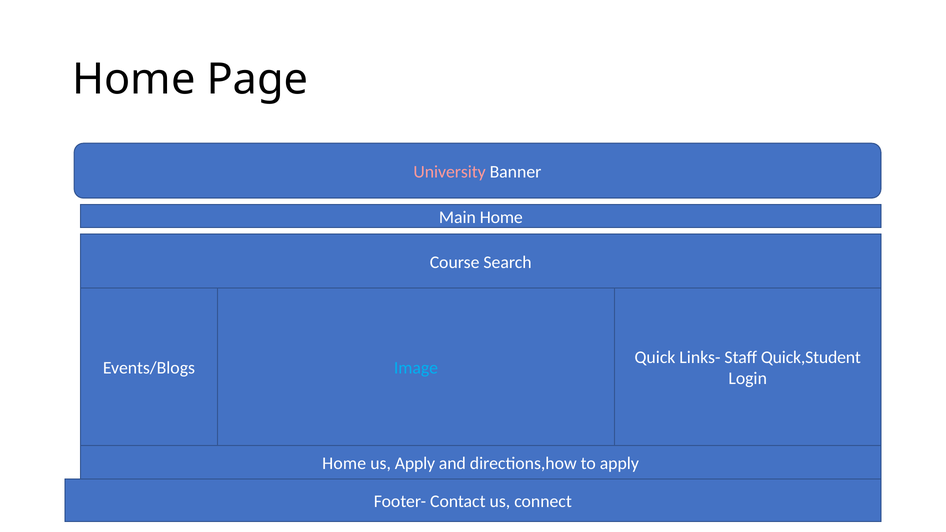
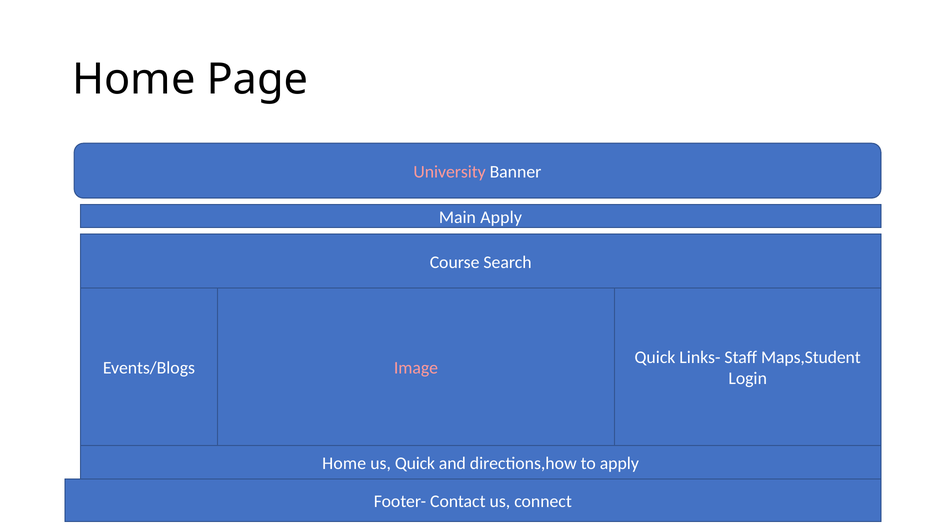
Main Home: Home -> Apply (501, 217)
Quick,Student: Quick,Student -> Maps,Student (811, 357)
Image colour: light blue -> pink (416, 368)
us Apply: Apply -> Quick (415, 464)
